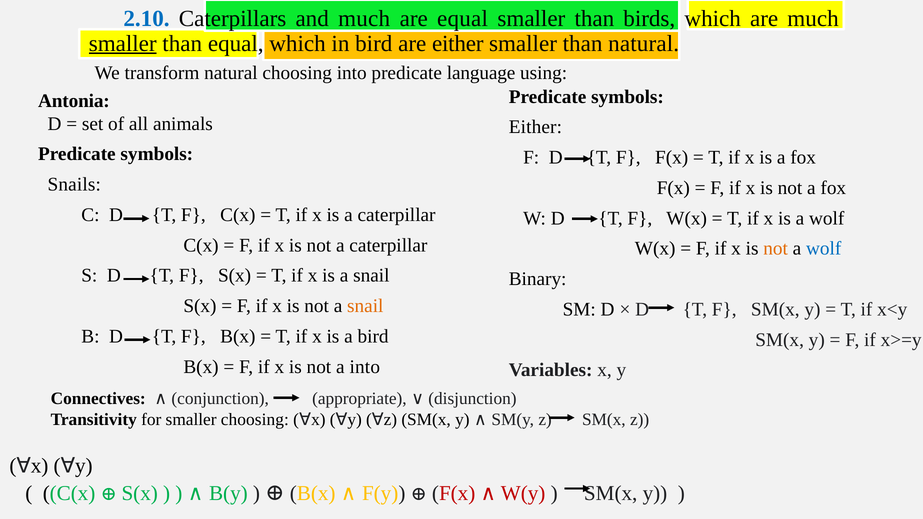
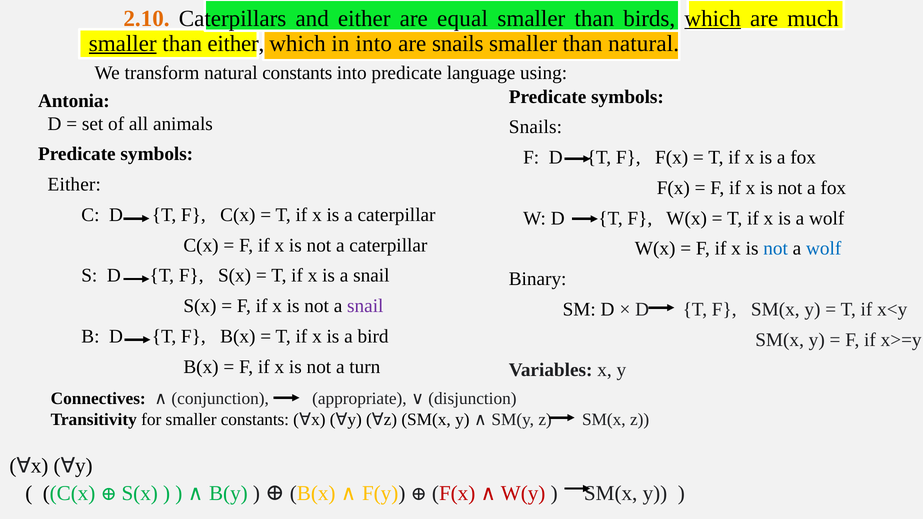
2.10 colour: blue -> orange (147, 19)
and much: much -> either (364, 19)
which underline: none -> present (713, 19)
than equal: equal -> either (236, 44)
in bird: bird -> into (374, 44)
are either: either -> snails (458, 44)
natural choosing: choosing -> constants (297, 73)
Either: Either -> Snails (535, 127)
Snails: Snails -> Either (74, 184)
not colour: orange -> blue (776, 249)
snail colour: orange -> purple (365, 306)
a into: into -> turn (365, 367)
smaller choosing: choosing -> constants (255, 420)
